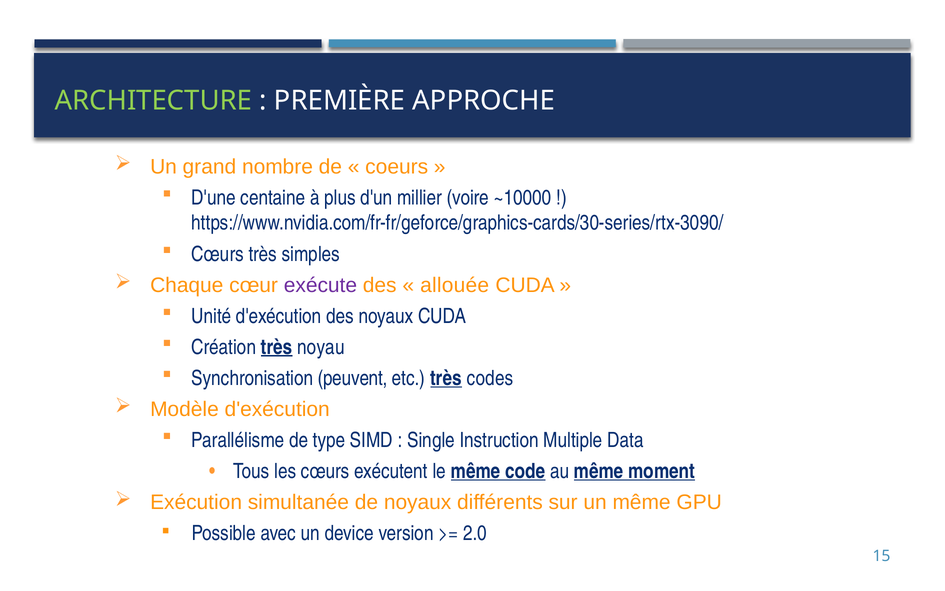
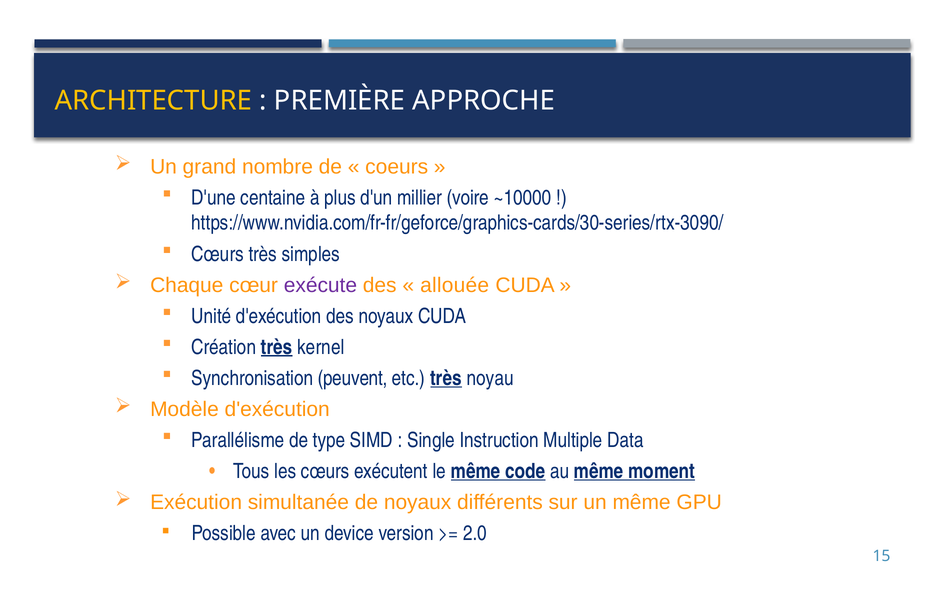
ARCHITECTURE colour: light green -> yellow (153, 101)
noyau: noyau -> kernel (321, 347)
codes: codes -> noyau (490, 378)
